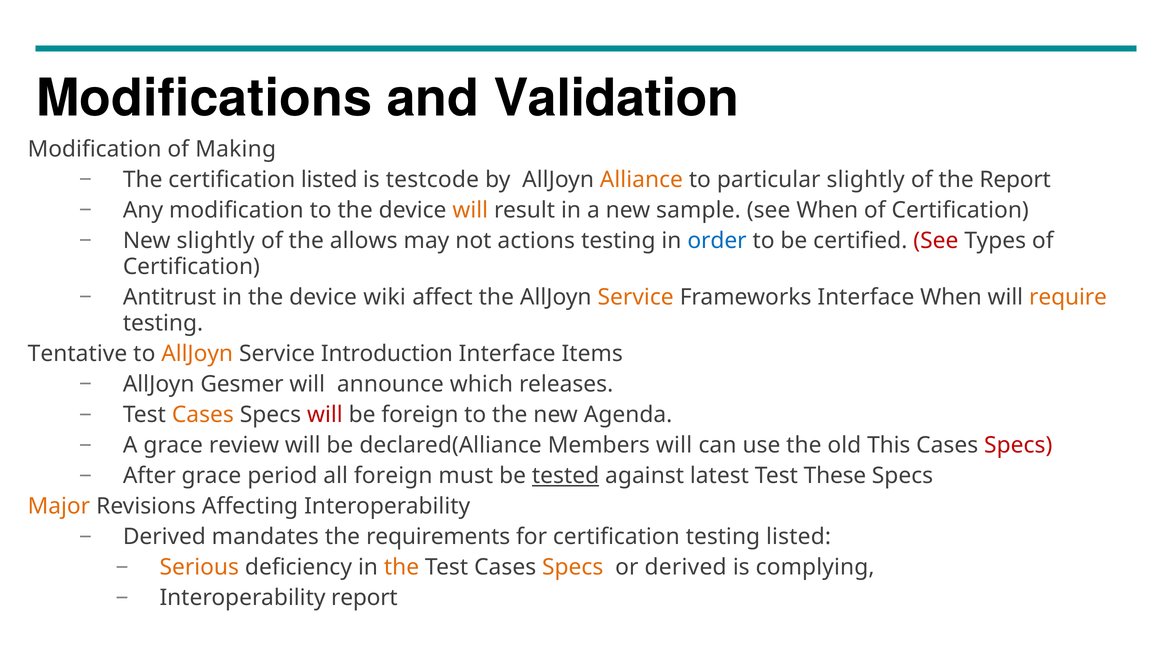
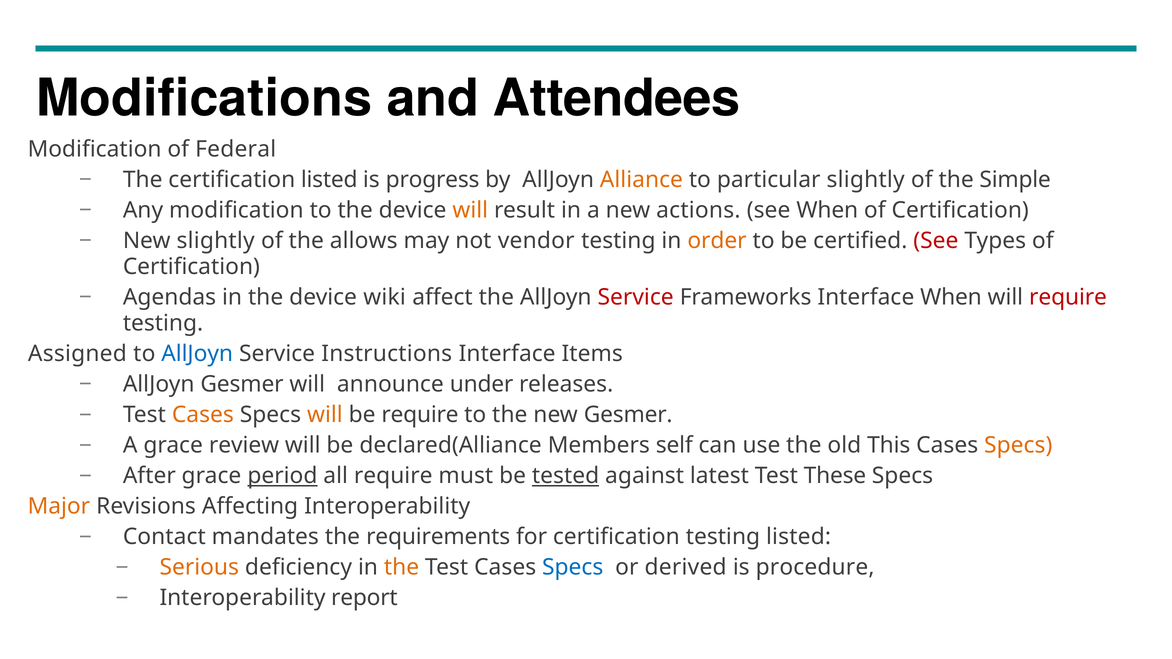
Validation: Validation -> Attendees (616, 99)
Making: Making -> Federal (236, 149)
testcode: testcode -> progress (433, 180)
the Report: Report -> Simple (1015, 180)
sample: sample -> actions (698, 210)
actions: actions -> vendor (536, 241)
order colour: blue -> orange (717, 241)
Antitrust: Antitrust -> Agendas (170, 297)
Service colour: orange -> red (636, 297)
require colour: orange -> red (1068, 297)
Tentative: Tentative -> Assigned (77, 354)
AllJoyn colour: orange -> blue (197, 354)
Introduction: Introduction -> Instructions (387, 354)
which: which -> under (482, 384)
will colour: red -> orange (325, 415)
be foreign: foreign -> require (420, 415)
new Agenda: Agenda -> Gesmer (628, 415)
Members will: will -> self (674, 445)
Specs colour: red -> orange (1018, 445)
period underline: none -> present (282, 476)
all foreign: foreign -> require (393, 476)
Derived: Derived -> Contact (164, 537)
Specs colour: orange -> blue (573, 568)
complying: complying -> procedure (815, 568)
